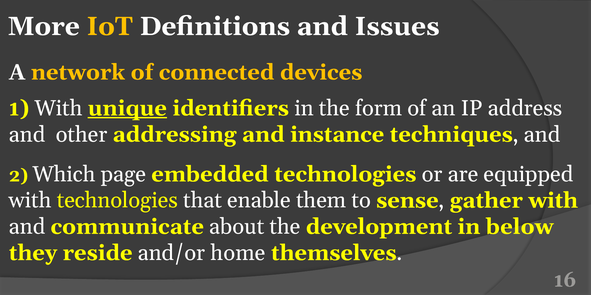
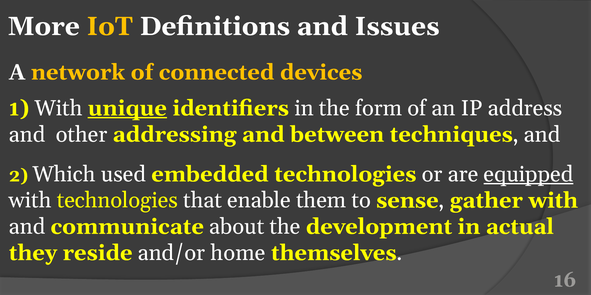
instance: instance -> between (337, 135)
page: page -> used (123, 175)
equipped underline: none -> present (528, 175)
below: below -> actual (520, 227)
